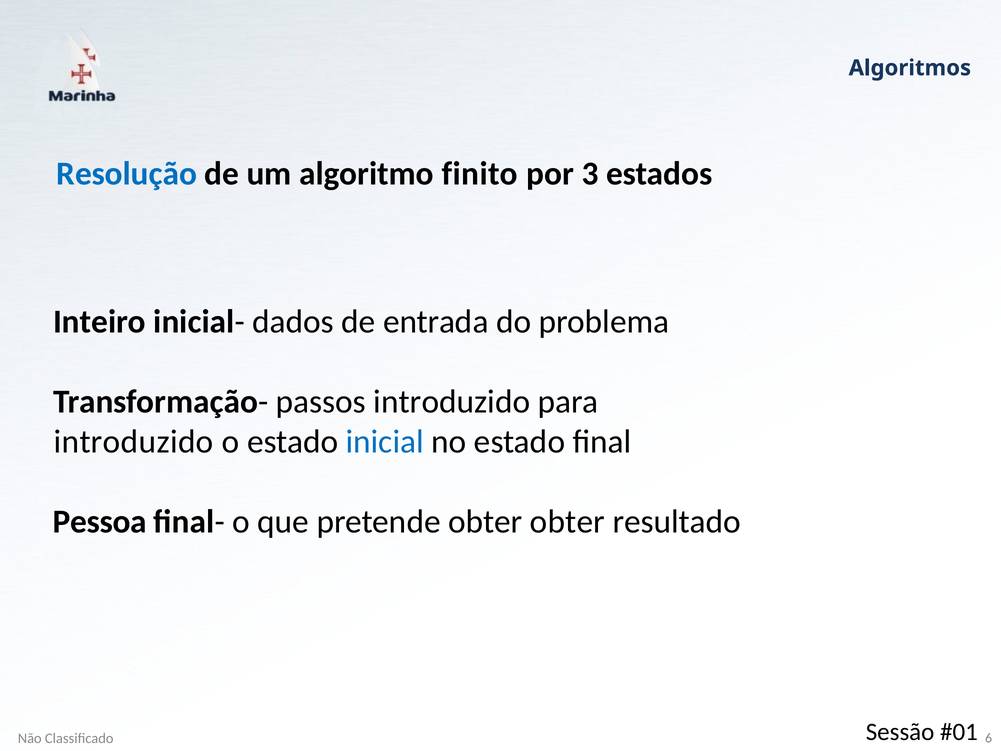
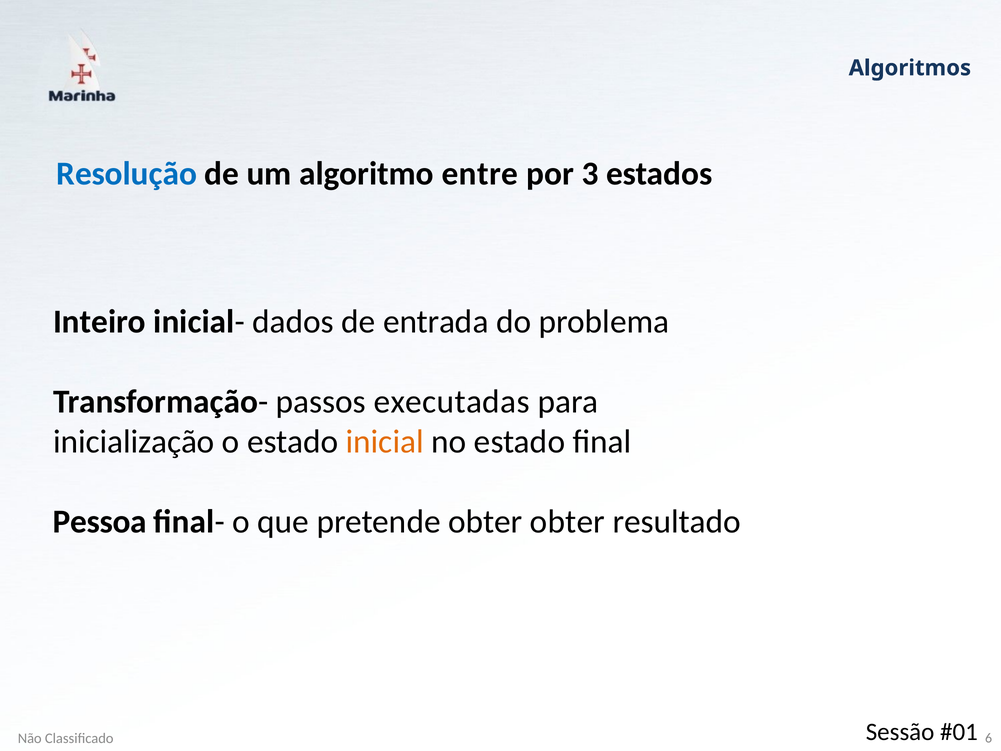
finito: finito -> entre (480, 173)
passos introduzido: introduzido -> executadas (452, 402)
introduzido: introduzido -> inicialização (134, 442)
inicial colour: blue -> orange (385, 442)
